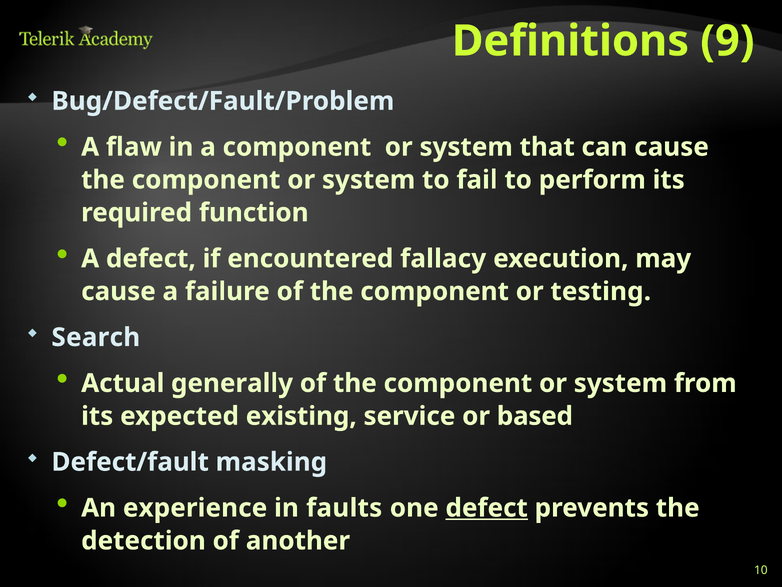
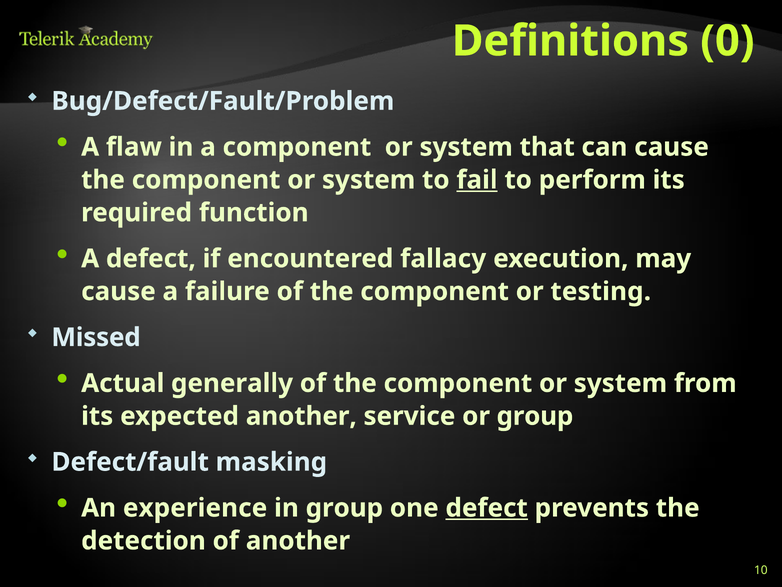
9: 9 -> 0 (727, 41)
fail underline: none -> present (477, 180)
Search: Search -> Missed (96, 337)
expected existing: existing -> another (301, 416)
or based: based -> group (535, 416)
in faults: faults -> group (344, 508)
